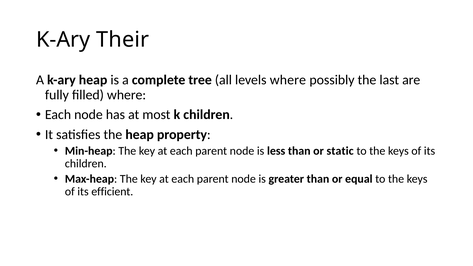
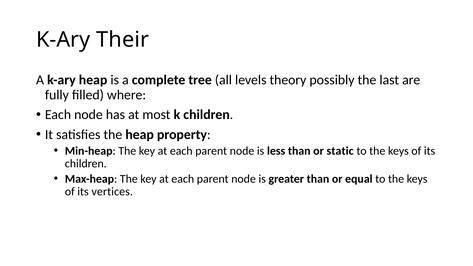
levels where: where -> theory (288, 80)
efficient: efficient -> vertices (112, 192)
